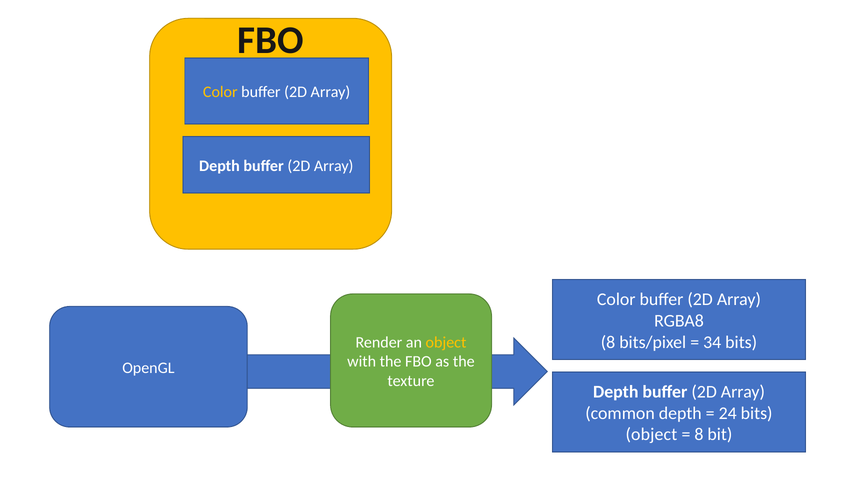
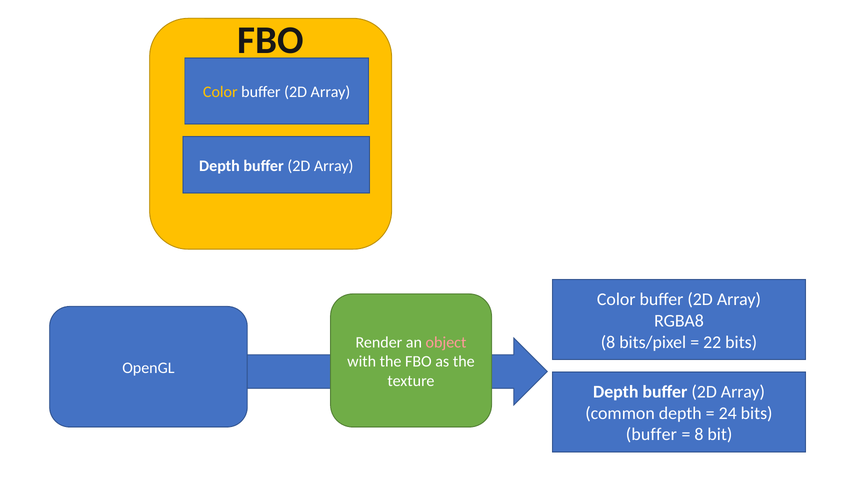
34: 34 -> 22 (712, 342)
object colour: yellow -> pink (446, 342)
object: object -> buffer (651, 434)
